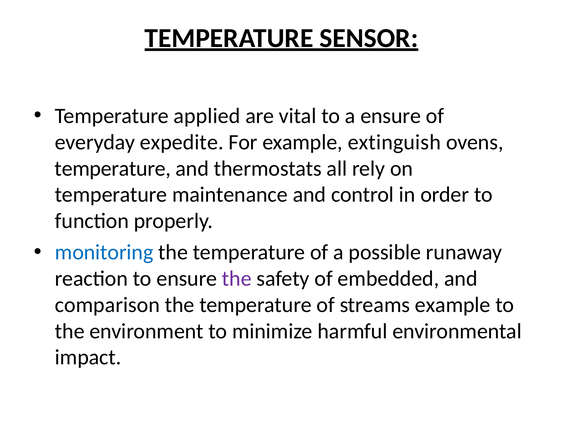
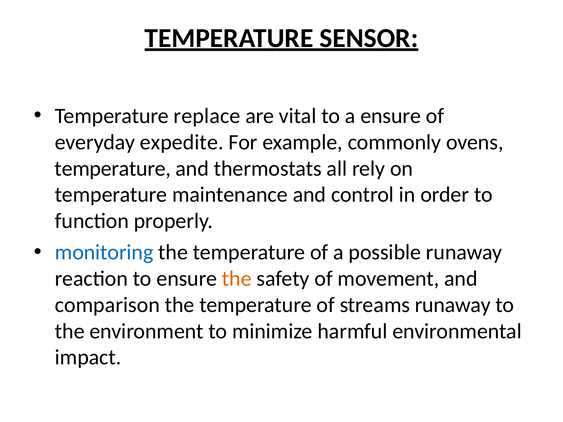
applied: applied -> replace (207, 116)
extinguish: extinguish -> commonly (394, 142)
the colour: purple -> orange (237, 279)
embedded: embedded -> movement (388, 279)
streams example: example -> runaway (453, 305)
